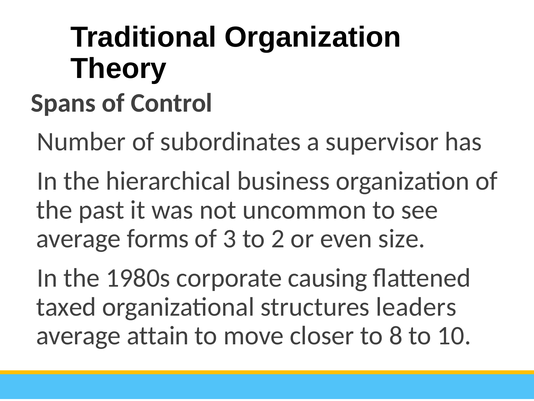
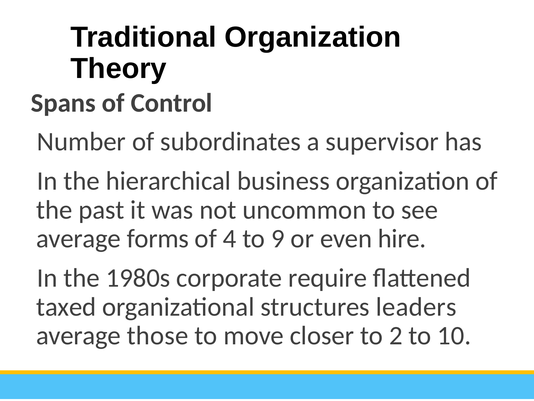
3: 3 -> 4 (230, 238)
2: 2 -> 9 (278, 238)
size: size -> hire (402, 238)
causing: causing -> require (328, 278)
attain: attain -> those (158, 335)
8: 8 -> 2 (396, 335)
